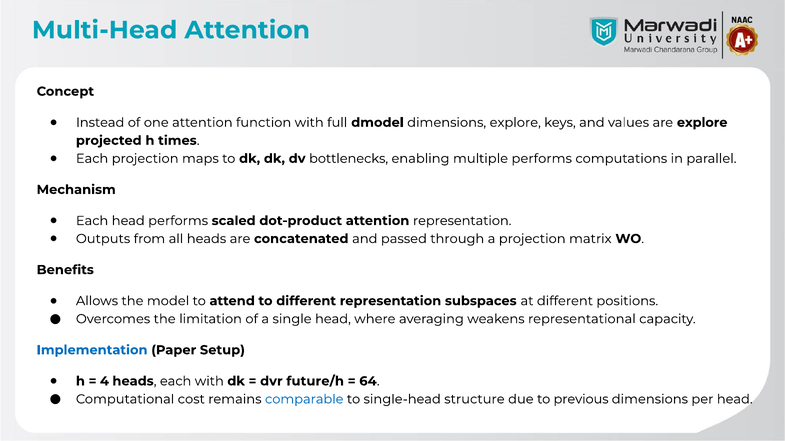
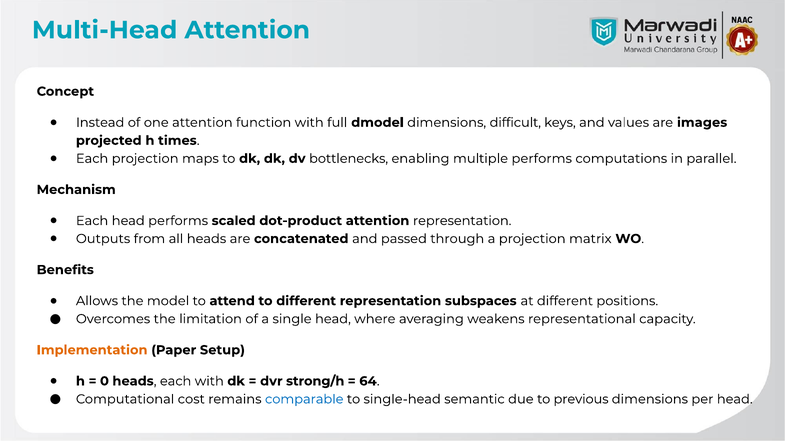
dimensions explore: explore -> difficult (515, 123)
are explore: explore -> images (702, 123)
Implementation colour: blue -> orange (92, 350)
4: 4 -> 0 (104, 382)
future/h: future/h -> strong/h (315, 382)
structure: structure -> semantic (474, 400)
